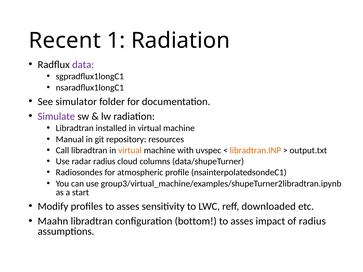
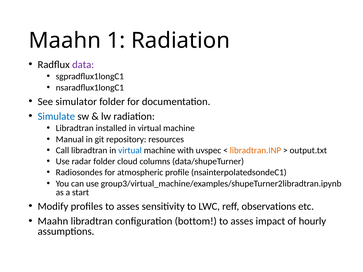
Recent: Recent -> Maahn (65, 41)
Simulate colour: purple -> blue (56, 116)
virtual colour: orange -> blue (130, 151)
radar radius: radius -> folder (104, 162)
downloaded: downloaded -> observations (269, 207)
of radius: radius -> hourly (312, 221)
